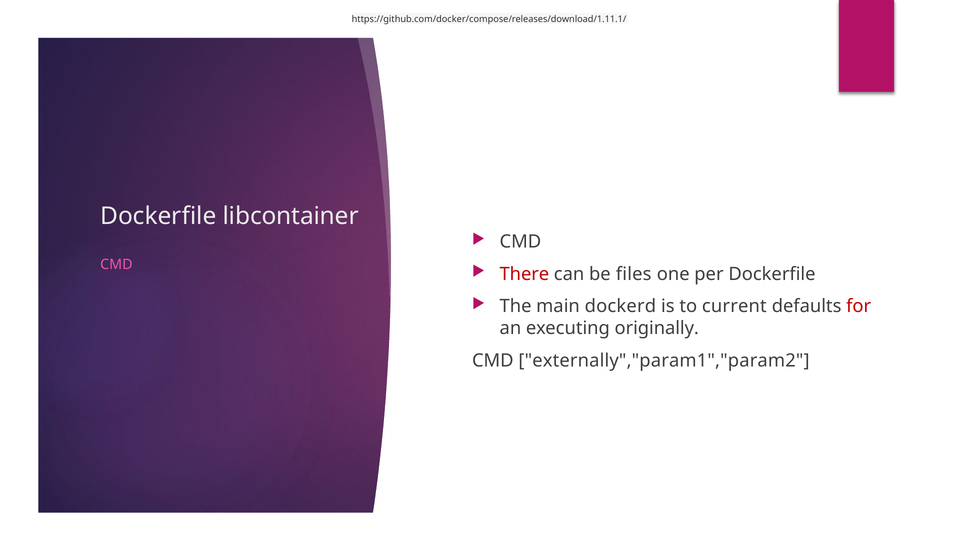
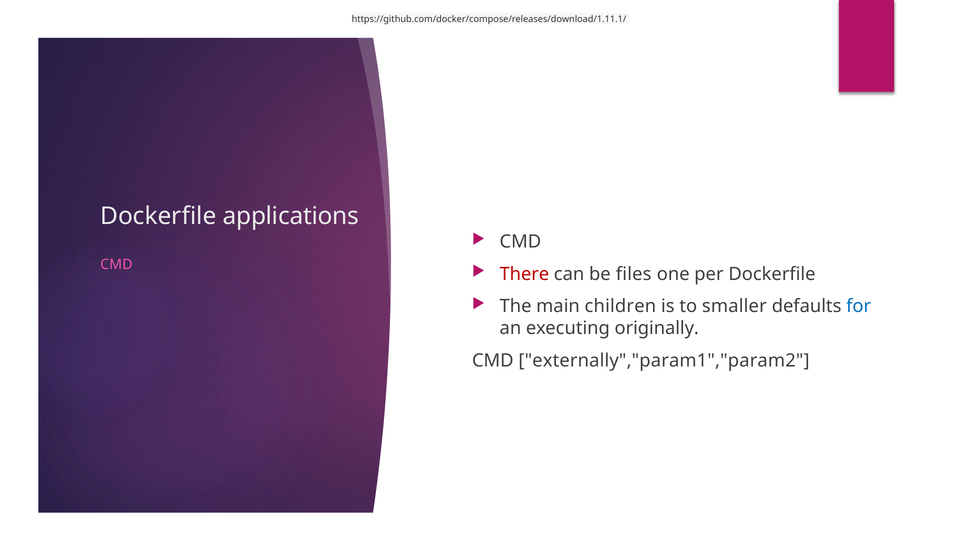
libcontainer: libcontainer -> applications (291, 216)
dockerd: dockerd -> children (620, 307)
current: current -> smaller (734, 307)
for colour: red -> blue (859, 307)
